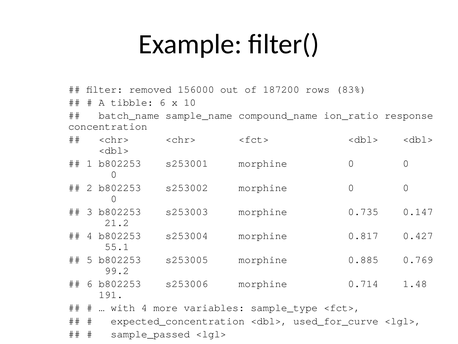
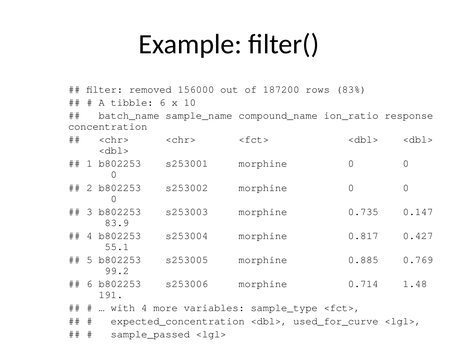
21.2: 21.2 -> 83.9 (117, 222)
